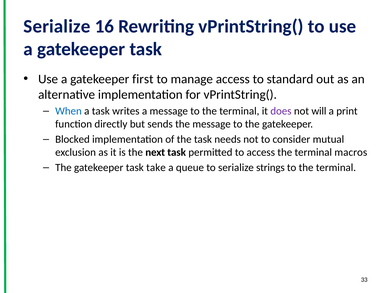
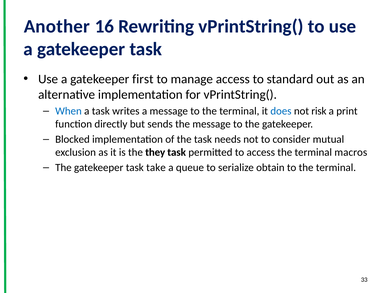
Serialize: Serialize -> Another (57, 26)
does colour: purple -> blue (281, 111)
will: will -> risk (319, 111)
next: next -> they (155, 152)
strings: strings -> obtain (270, 168)
